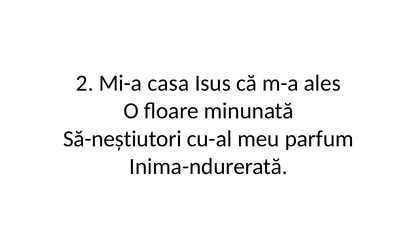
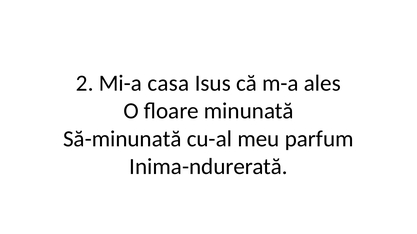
Să-neștiutori: Să-neștiutori -> Să-minunată (122, 139)
